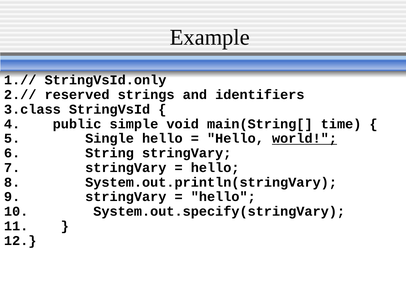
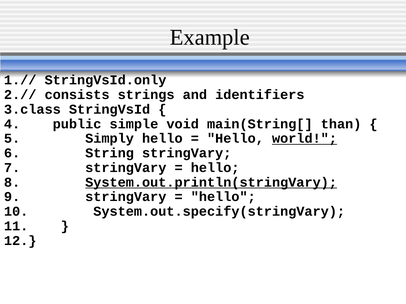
reserved: reserved -> consists (77, 95)
time: time -> than (341, 124)
Single: Single -> Simply (110, 139)
System.out.println(stringVary underline: none -> present (211, 183)
